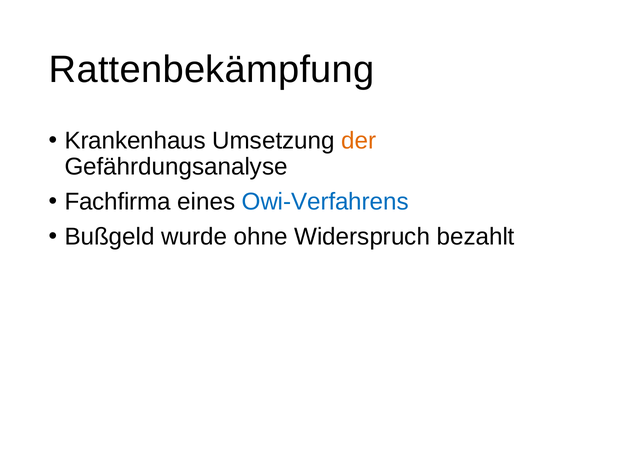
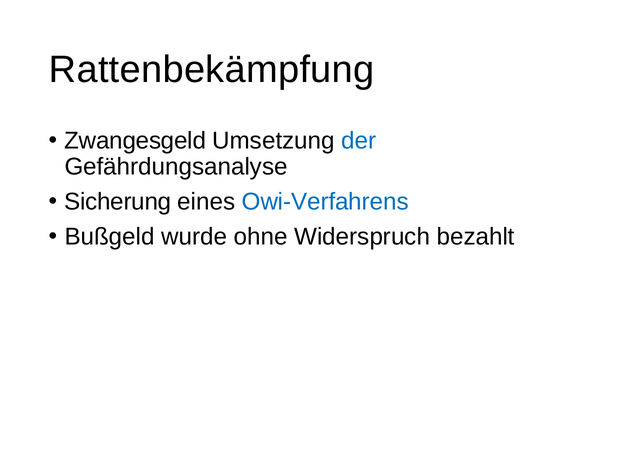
Krankenhaus: Krankenhaus -> Zwangesgeld (135, 140)
der colour: orange -> blue (359, 140)
Fachfirma: Fachfirma -> Sicherung (118, 201)
